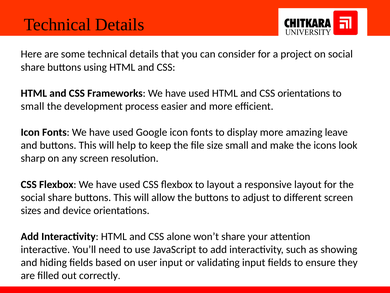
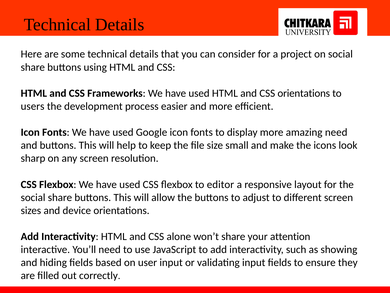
small: small -> users (33, 106)
amazing leave: leave -> need (336, 132)
to layout: layout -> editor (220, 184)
